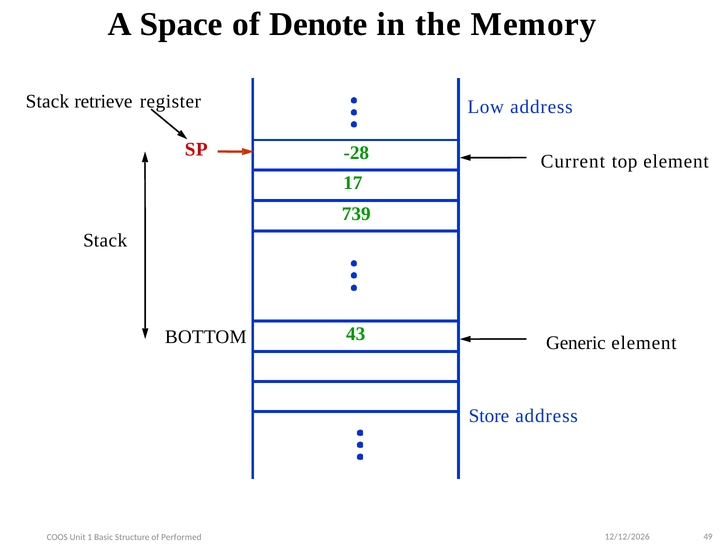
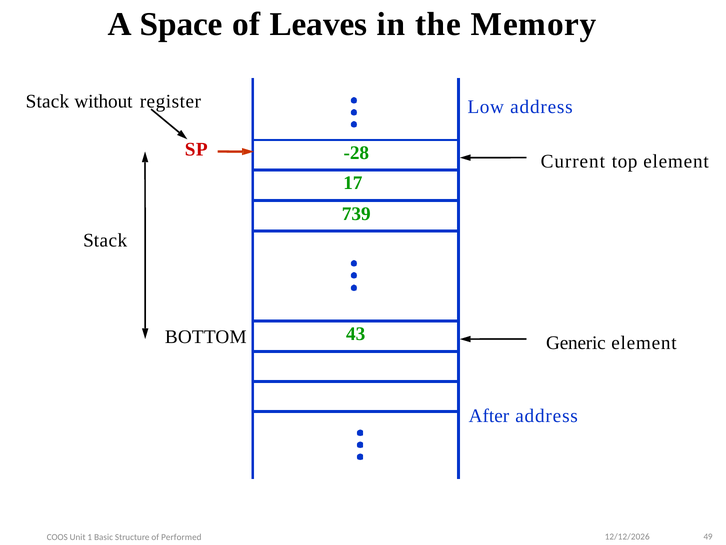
Denote: Denote -> Leaves (318, 24)
retrieve: retrieve -> without (103, 101)
Store: Store -> After (489, 416)
